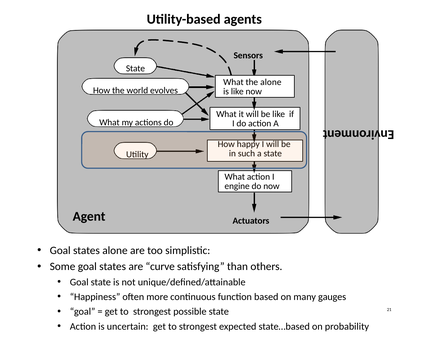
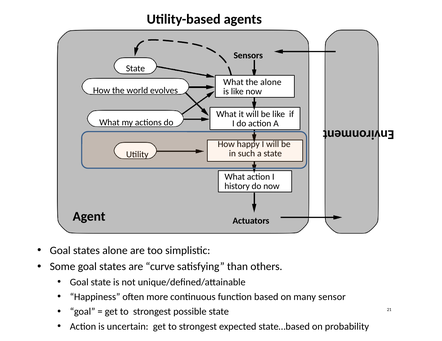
engine: engine -> history (237, 187)
gauges: gauges -> sensor (332, 297)
